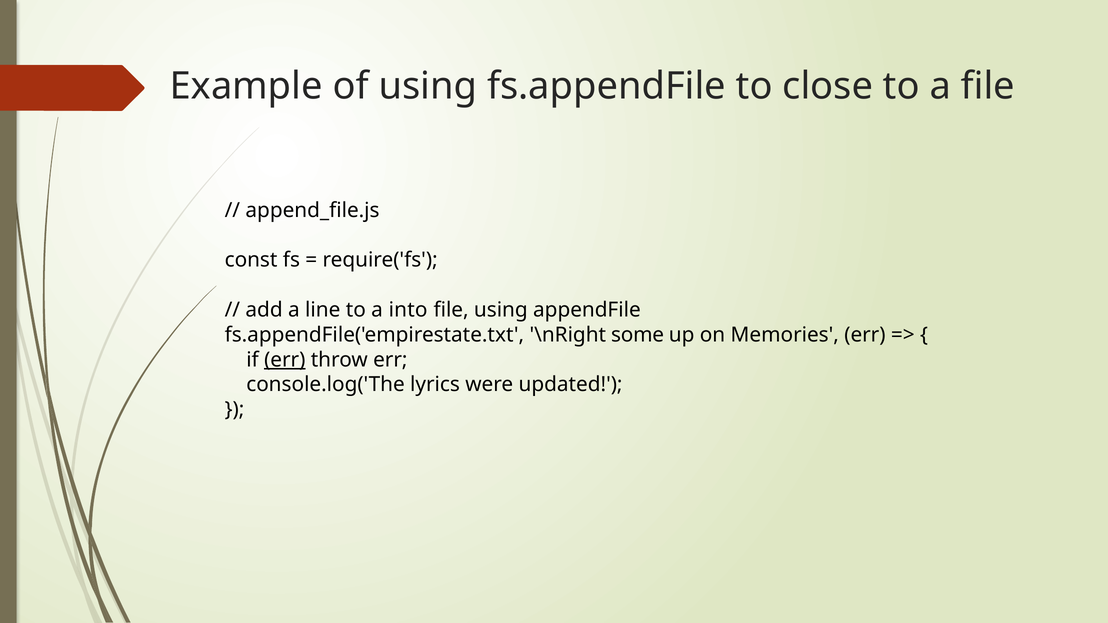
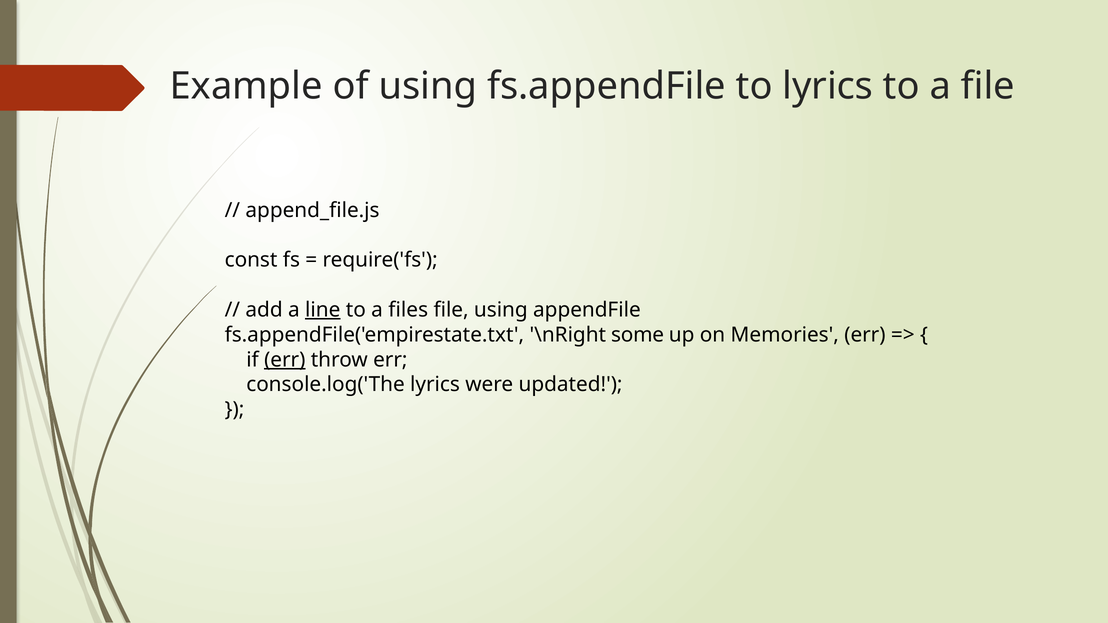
to close: close -> lyrics (828, 86)
line underline: none -> present (323, 310)
into: into -> files (408, 310)
